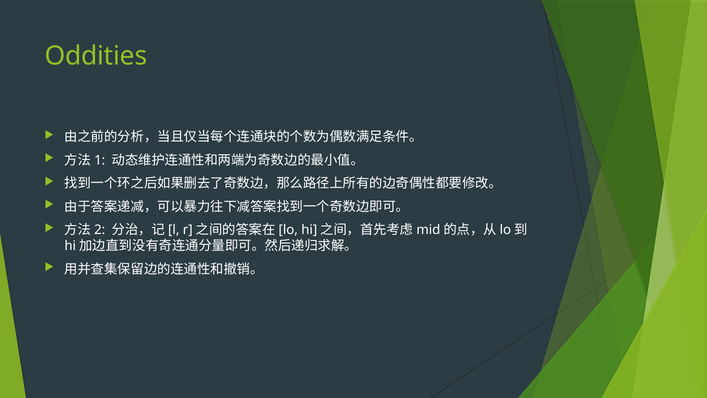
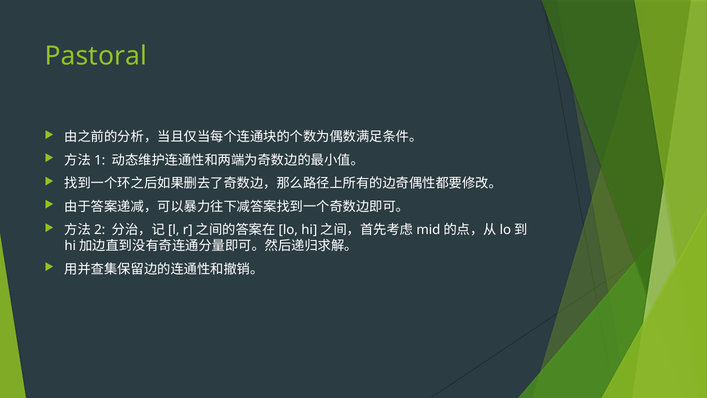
Oddities: Oddities -> Pastoral (96, 56)
